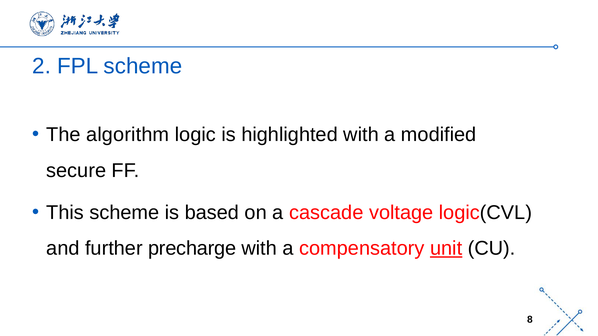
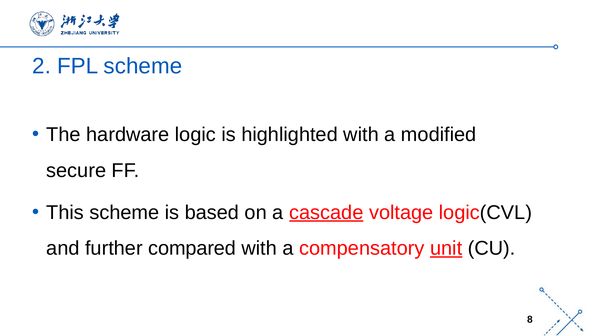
algorithm: algorithm -> hardware (128, 135)
cascade underline: none -> present (326, 213)
precharge: precharge -> compared (192, 249)
